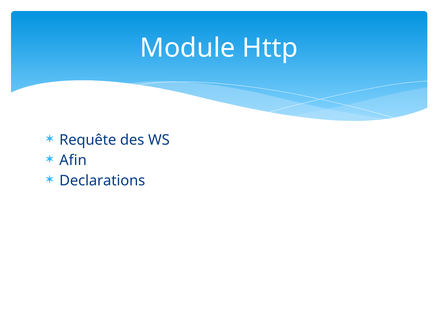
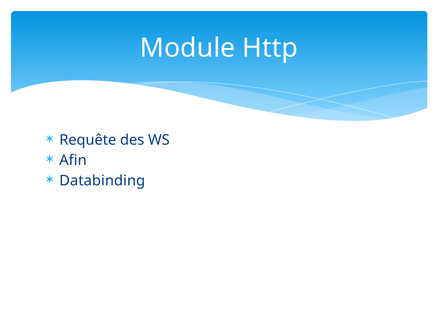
Declarations: Declarations -> Databinding (102, 181)
